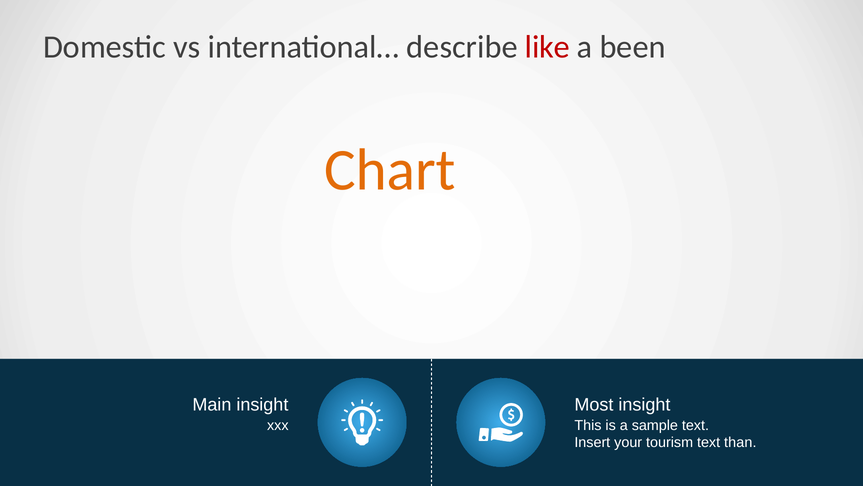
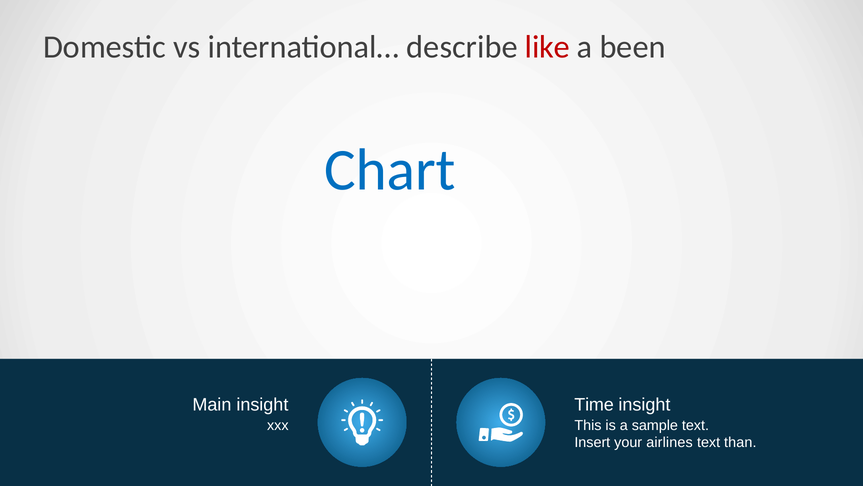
Chart colour: orange -> blue (390, 170)
Most: Most -> Time (594, 404)
tourism: tourism -> airlines (670, 442)
